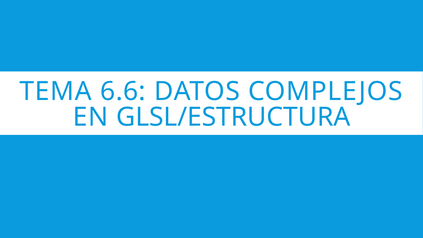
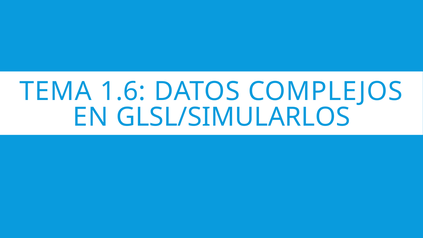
6.6: 6.6 -> 1.6 (123, 92)
GLSL/ESTRUCTURA: GLSL/ESTRUCTURA -> GLSL/SIMULARLOS (233, 117)
